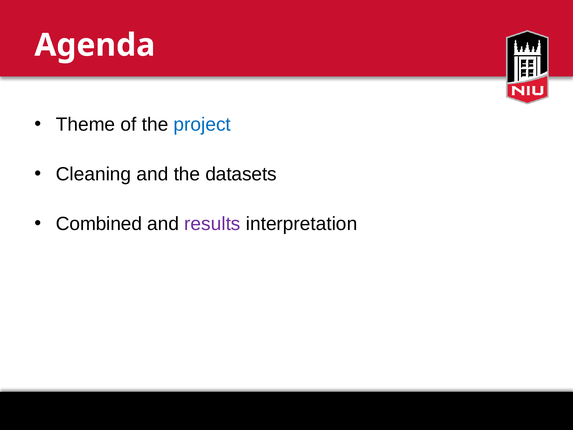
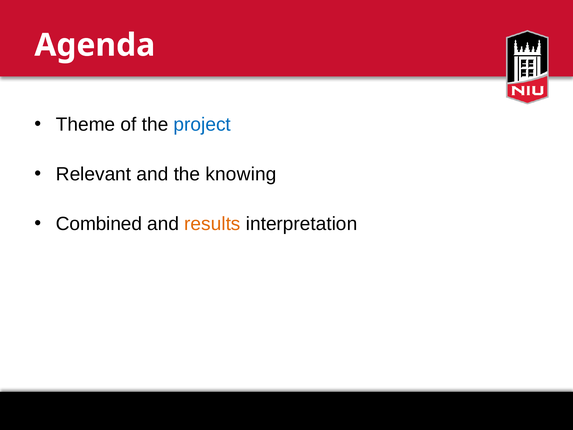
Cleaning: Cleaning -> Relevant (94, 174)
datasets: datasets -> knowing (241, 174)
results colour: purple -> orange (212, 224)
